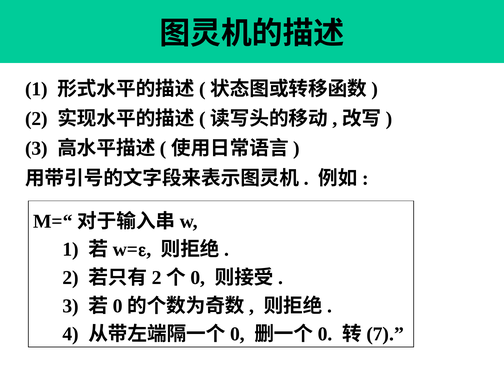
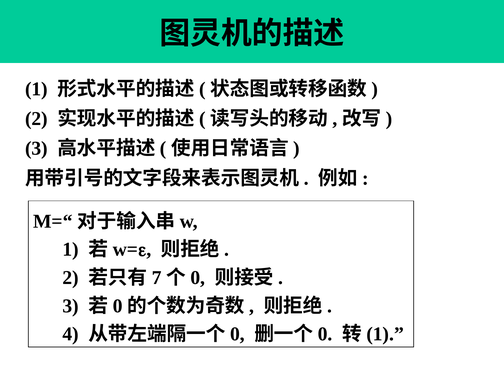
2: 2 -> 7 (157, 278)
7: 7 -> 1 (385, 334)
